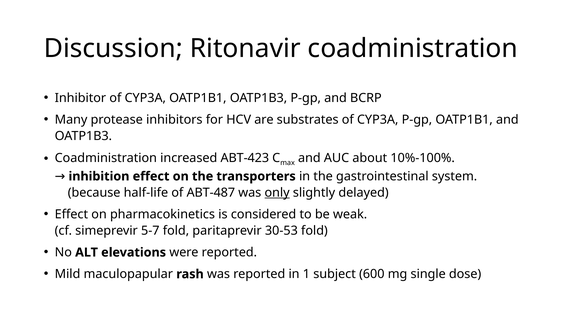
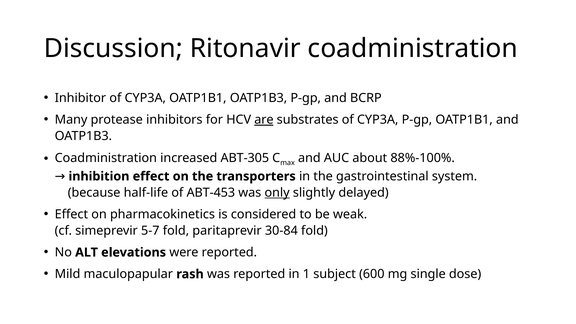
are underline: none -> present (264, 120)
ABT-423: ABT-423 -> ABT-305 (245, 158)
10%-100%: 10%-100% -> 88%-100% (423, 158)
ABT-487: ABT-487 -> ABT-453 (211, 193)
30-53: 30-53 -> 30-84 (281, 231)
